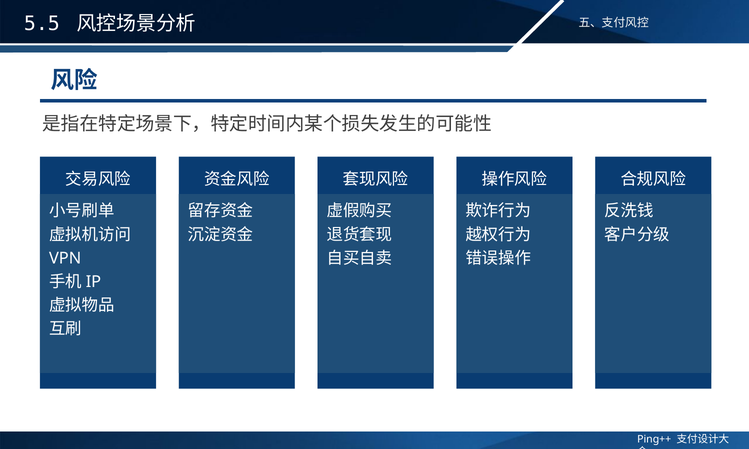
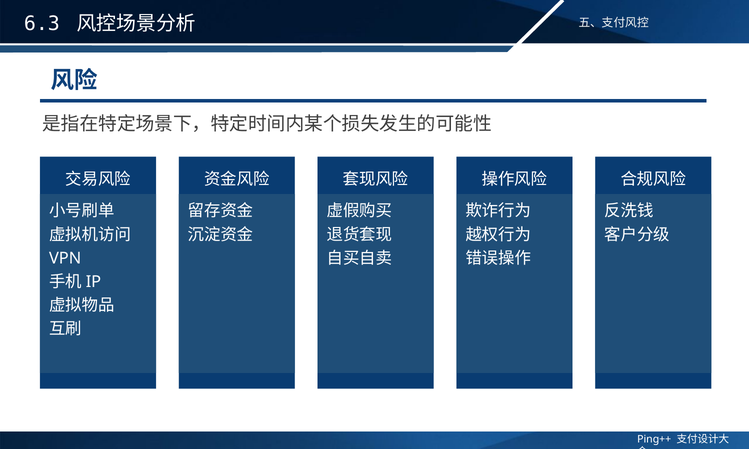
5.5: 5.5 -> 6.3 (42, 24)
